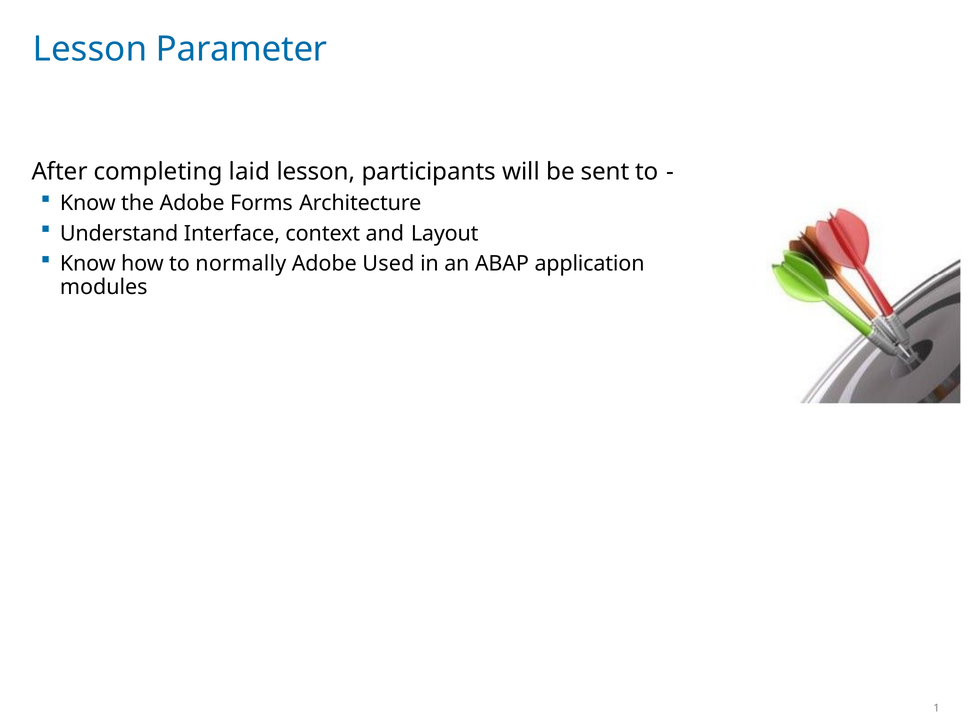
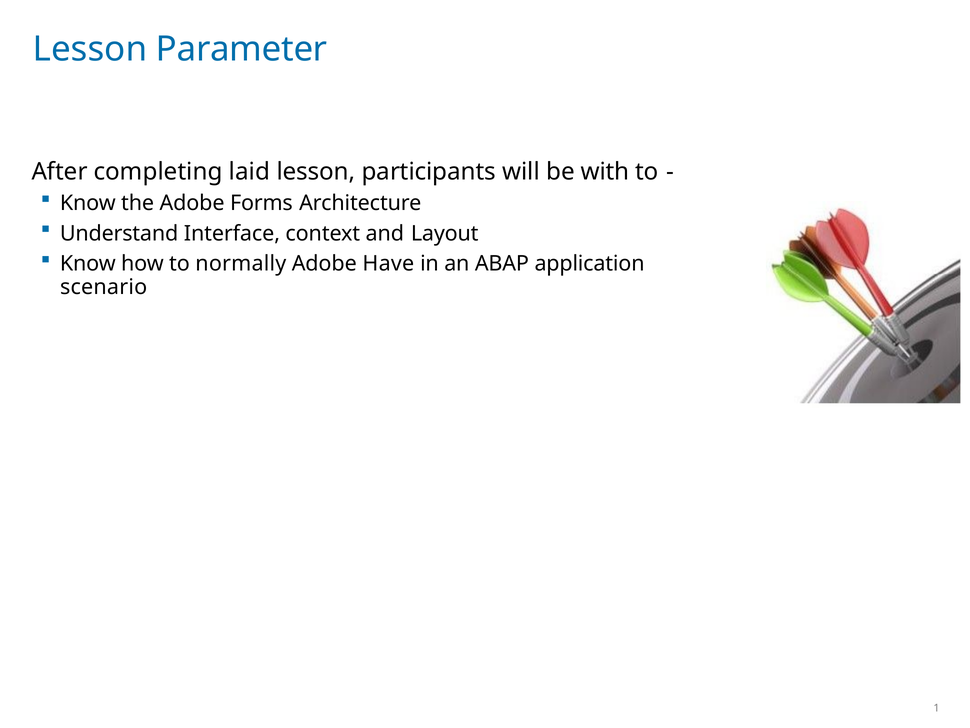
sent: sent -> with (605, 172)
Used: Used -> Have (388, 263)
modules: modules -> scenario (104, 287)
